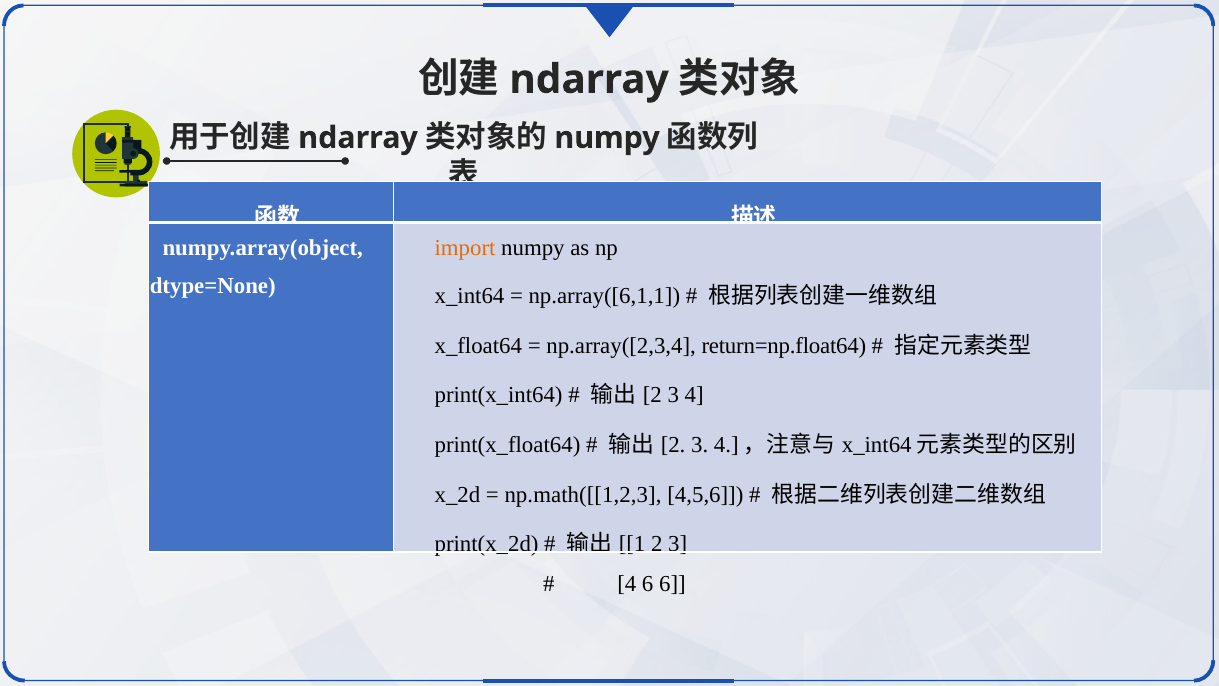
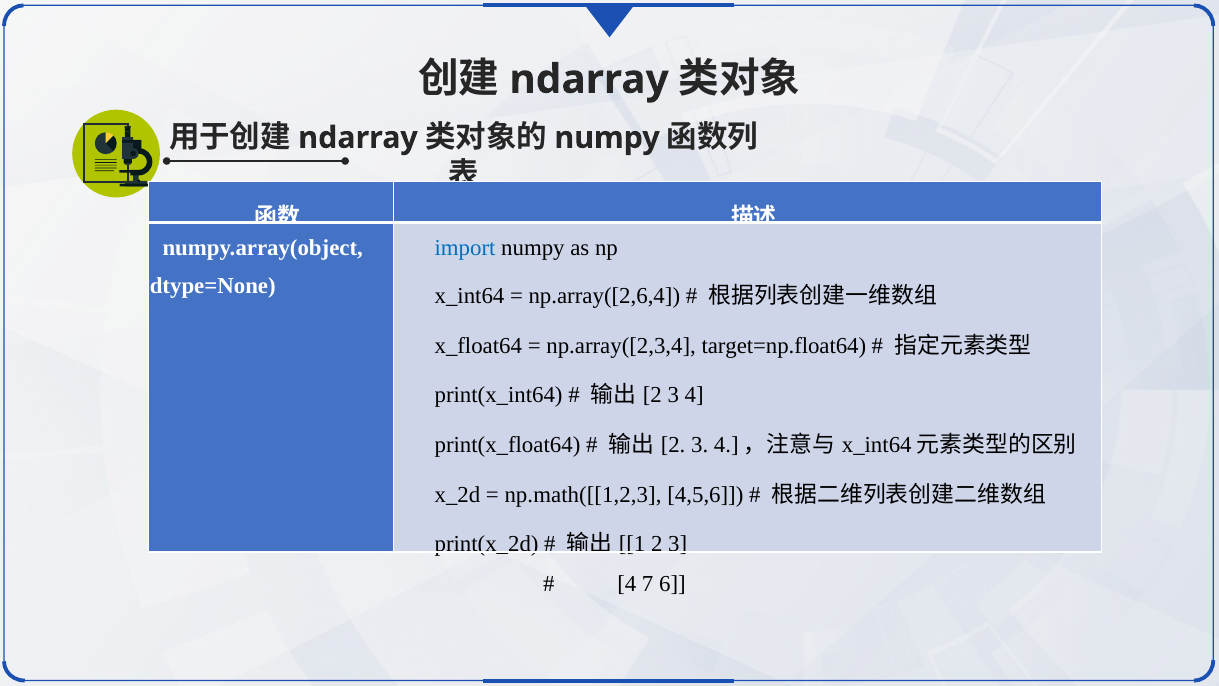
import colour: orange -> blue (465, 248)
np.array([6,1,1: np.array([6,1,1 -> np.array([2,6,4 (604, 296)
return=np.float64: return=np.float64 -> target=np.float64 (784, 346)
4 6: 6 -> 7 (648, 584)
